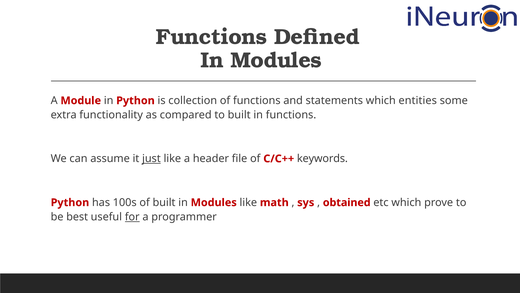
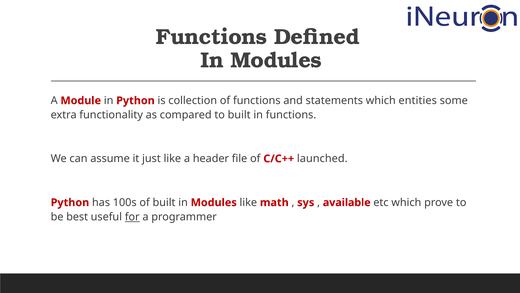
just underline: present -> none (151, 158)
keywords: keywords -> launched (322, 158)
obtained: obtained -> available (347, 202)
